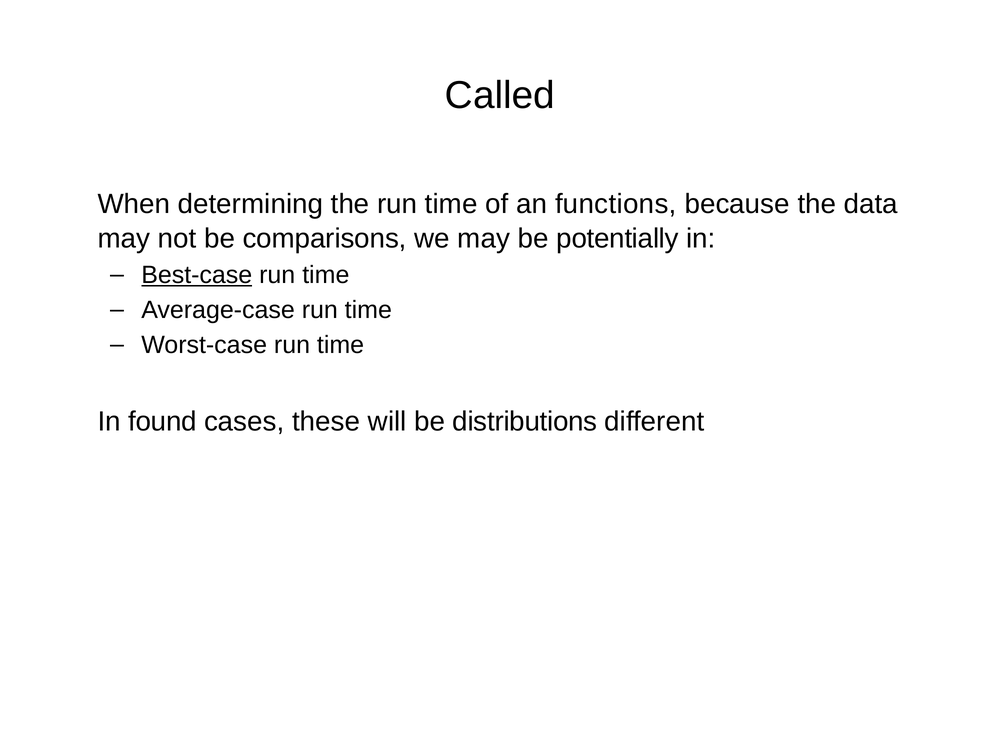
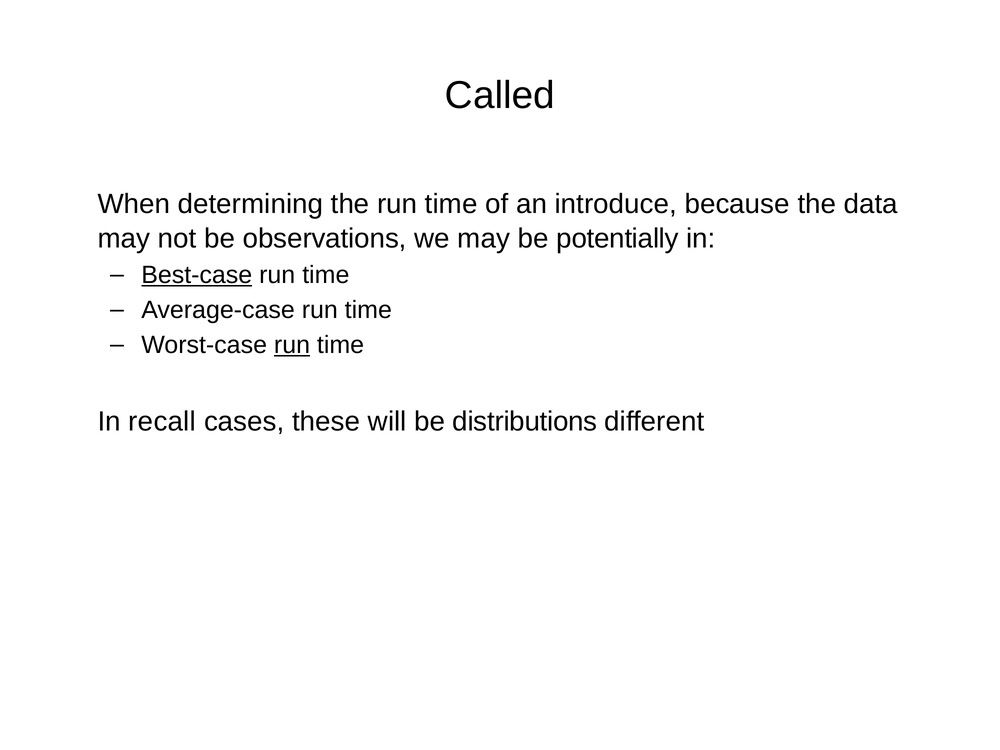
functions: functions -> introduce (616, 204)
comparisons: comparisons -> observations (325, 239)
run underline: none -> present (292, 345)
found: found -> recall (162, 421)
